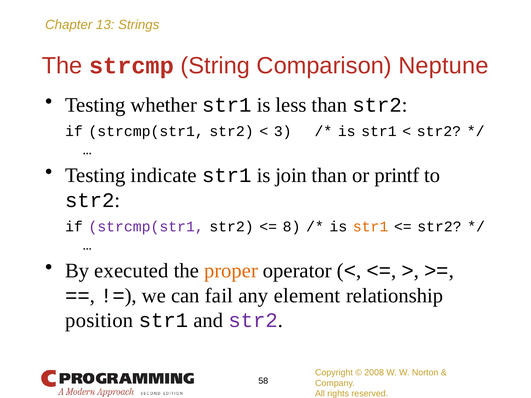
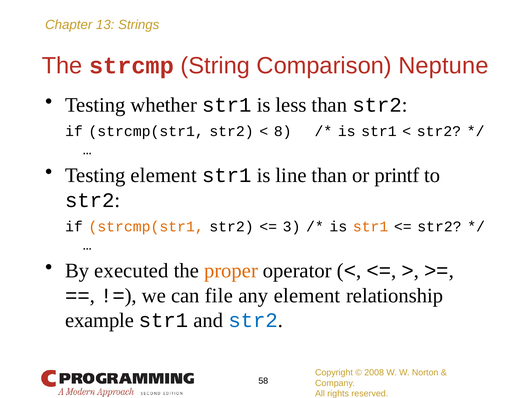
3: 3 -> 8 (283, 131)
Testing indicate: indicate -> element (164, 176)
join: join -> line (291, 176)
strcmp(str1 colour: purple -> orange (146, 227)
8: 8 -> 3 (292, 227)
fail: fail -> file (219, 296)
position: position -> example (99, 321)
str2 colour: purple -> blue (253, 321)
